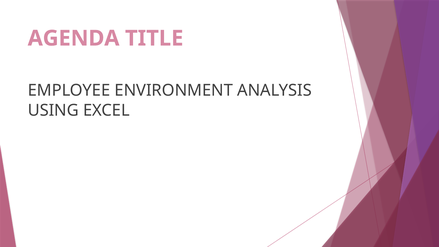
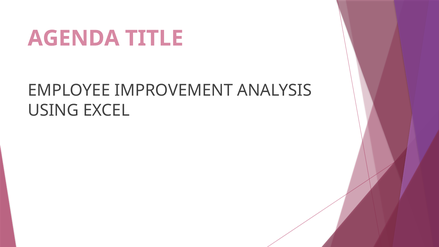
ENVIRONMENT: ENVIRONMENT -> IMPROVEMENT (174, 90)
